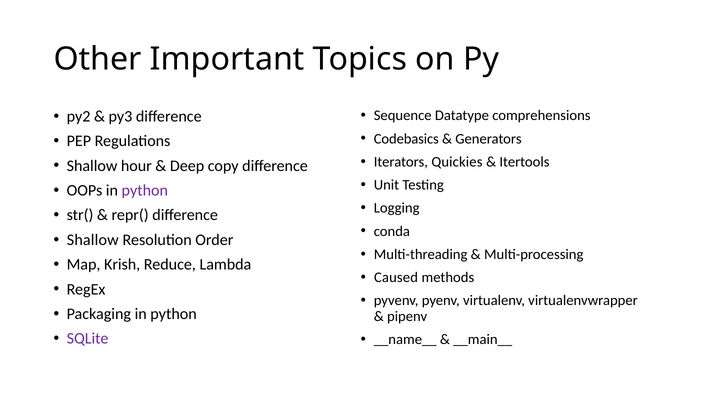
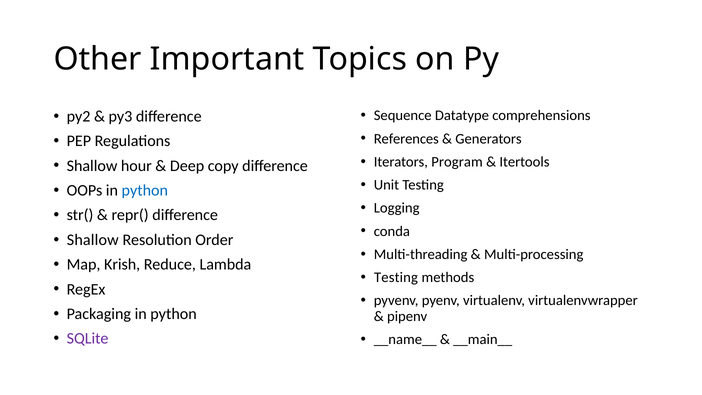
Codebasics: Codebasics -> References (406, 139)
Quickies: Quickies -> Program (457, 162)
python colour: purple -> blue (145, 190)
Caused: Caused -> Testing (396, 277)
